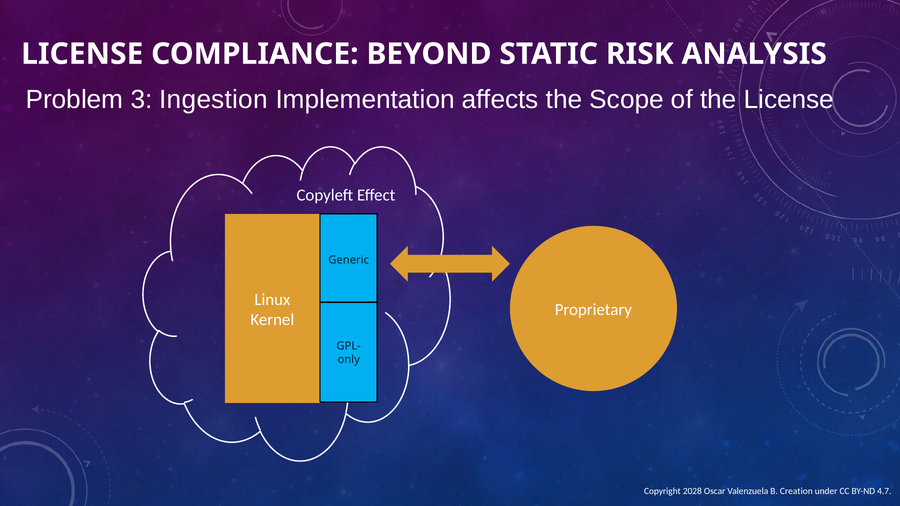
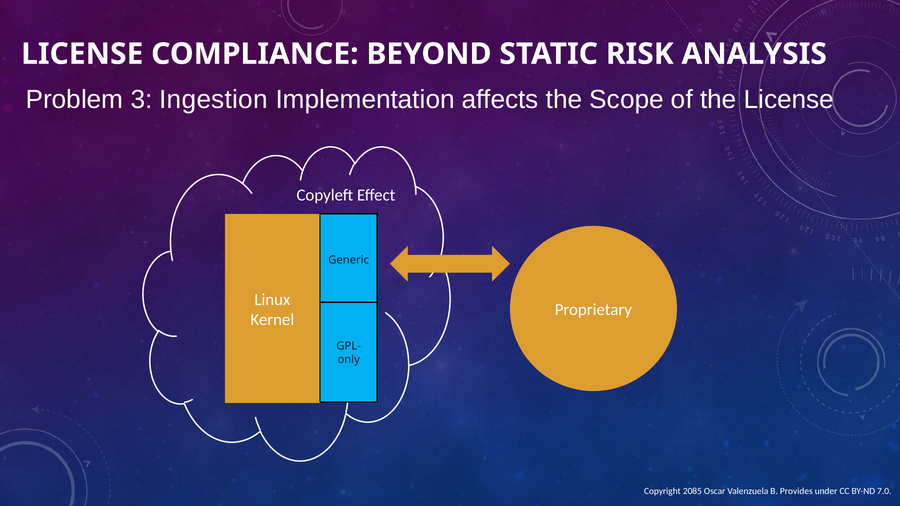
2028: 2028 -> 2085 (692, 491)
Creation: Creation -> Provides (796, 491)
4.7: 4.7 -> 7.0 (884, 491)
